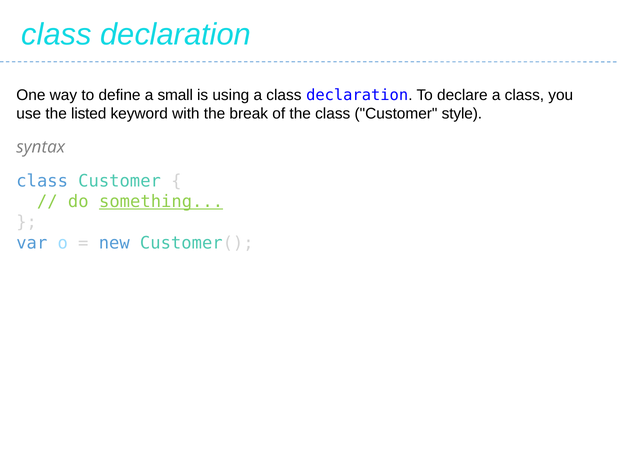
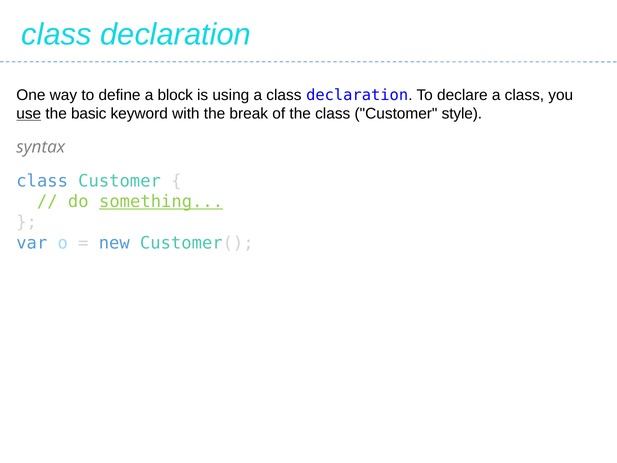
small: small -> block (175, 95)
use underline: none -> present (29, 114)
listed: listed -> basic (89, 114)
